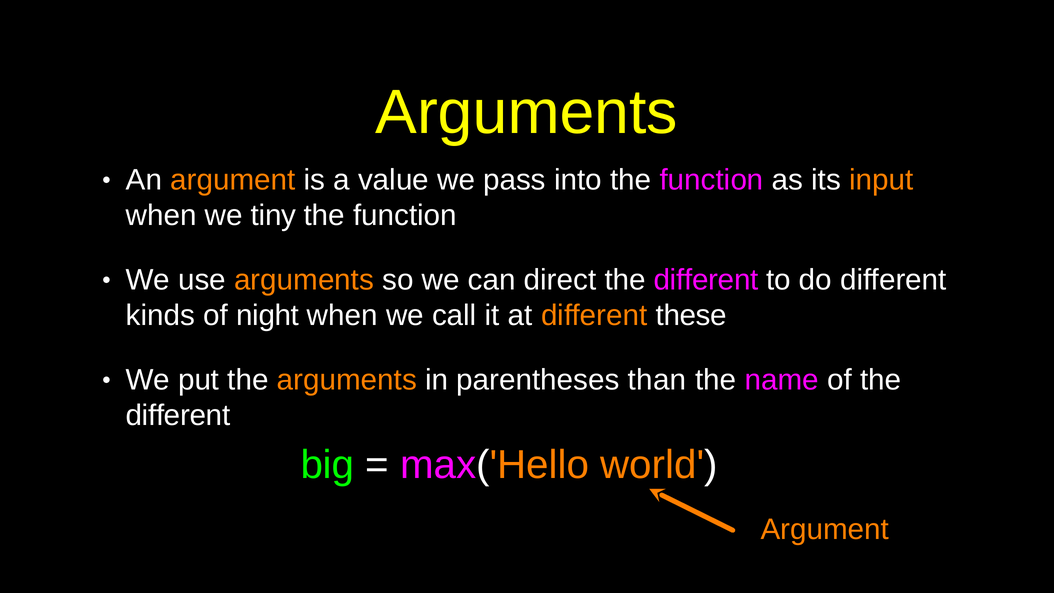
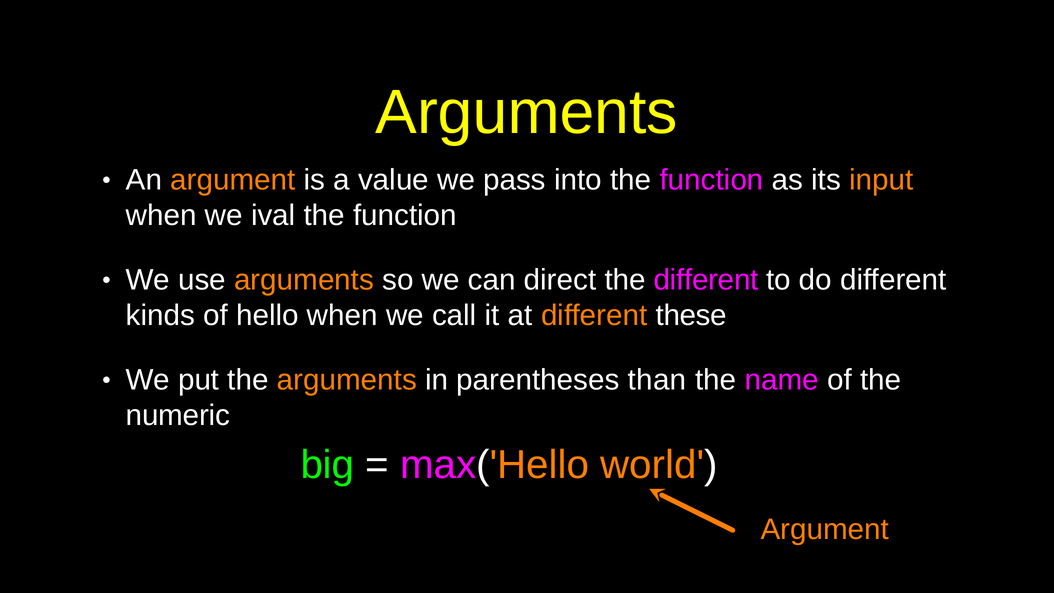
tiny: tiny -> ival (273, 215)
night: night -> hello (268, 315)
different: different -> numeric (178, 415)
